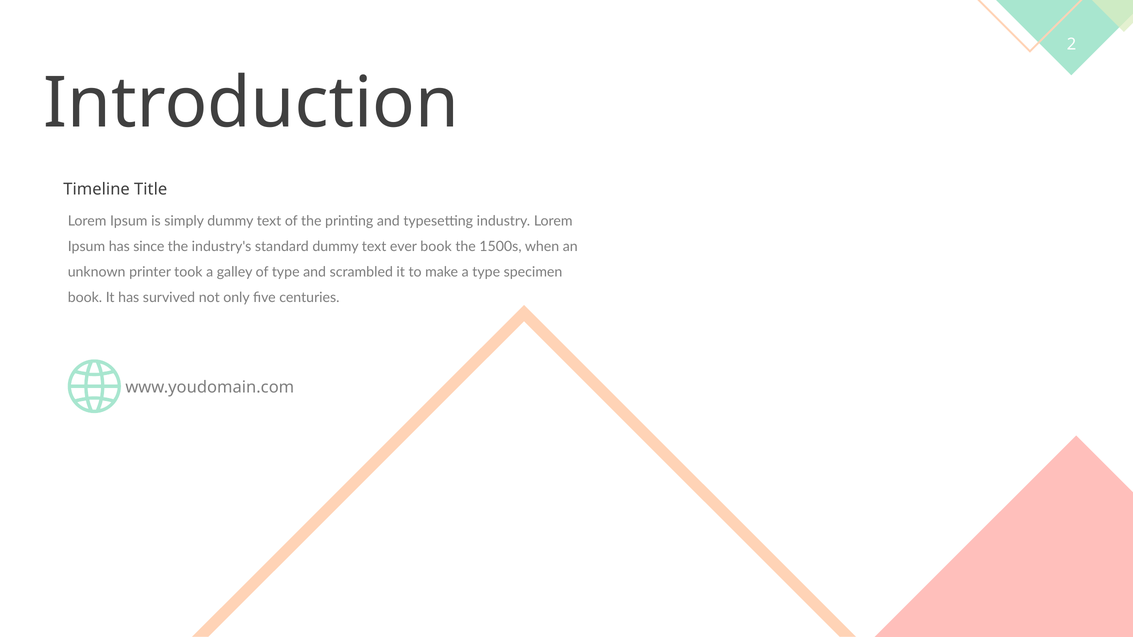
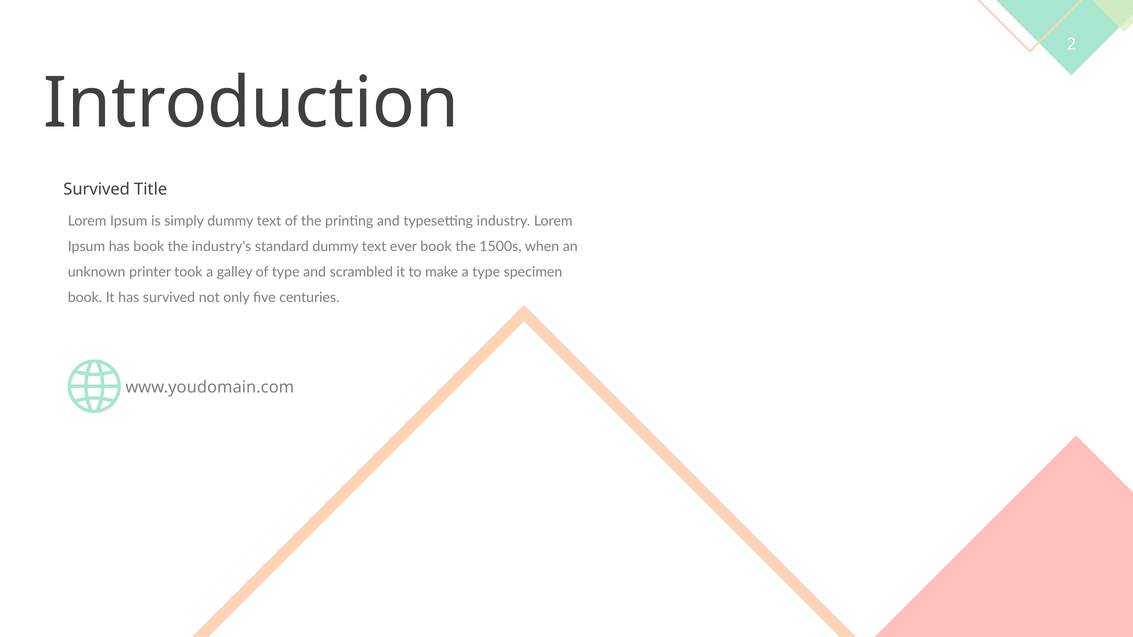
Timeline: Timeline -> Survived (97, 189)
has since: since -> book (149, 247)
